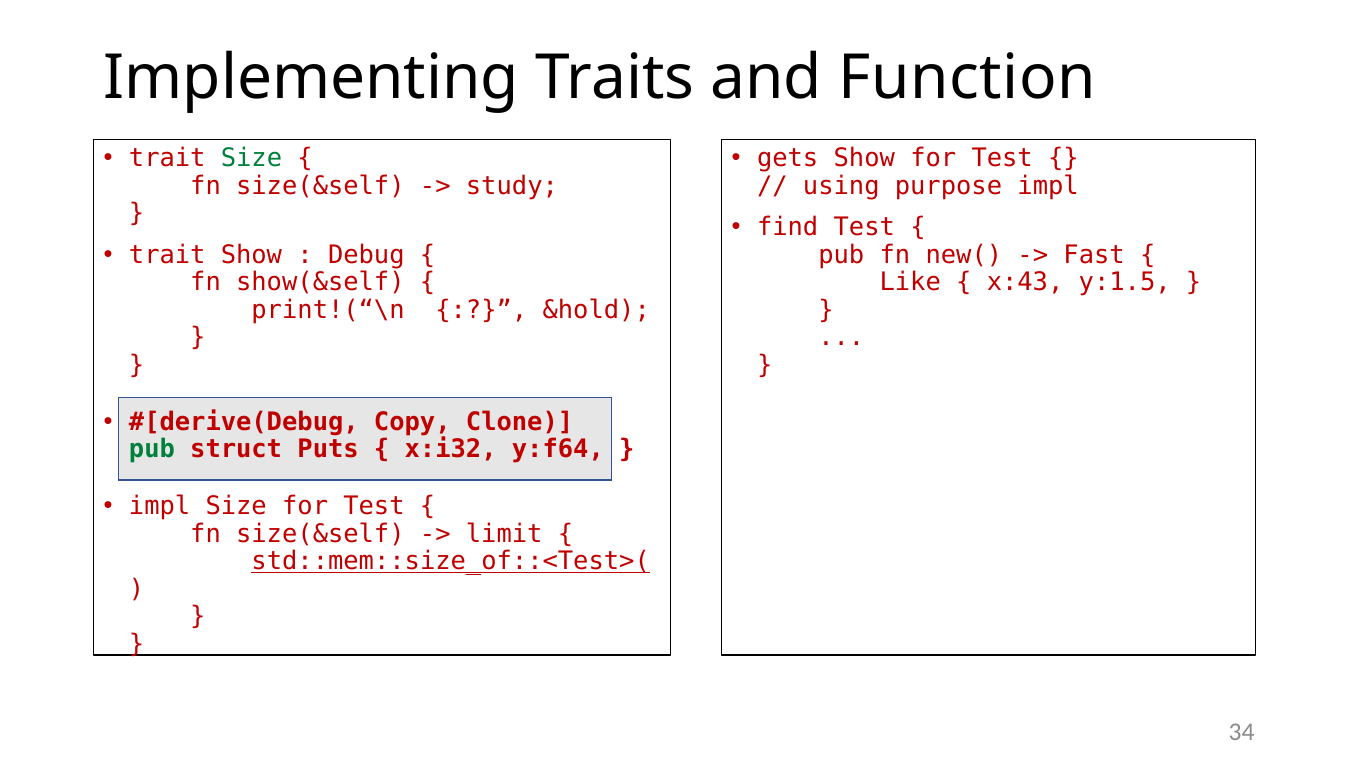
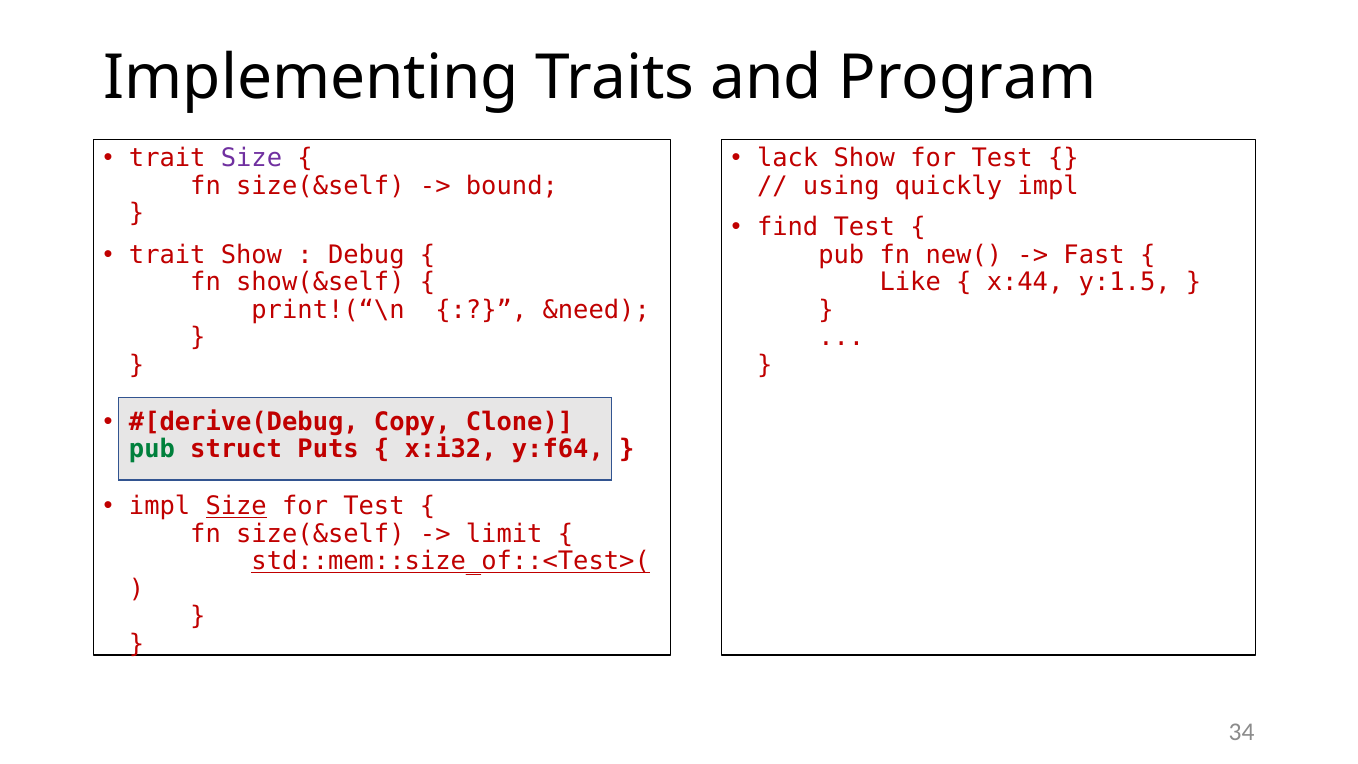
Function: Function -> Program (968, 78)
Size colour: green -> purple (251, 158)
gets: gets -> lack (788, 158)
study: study -> bound (512, 186)
purpose: purpose -> quickly (948, 186)
x:43: x:43 -> x:44 (1025, 282)
&hold: &hold -> &need (596, 310)
Size underline: none -> present (236, 506)
